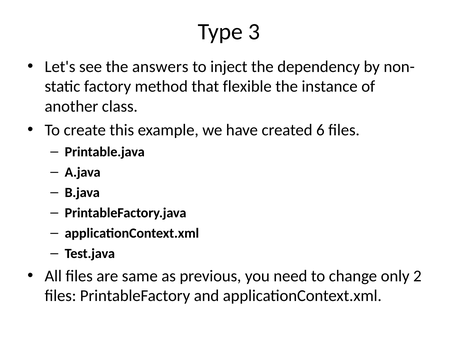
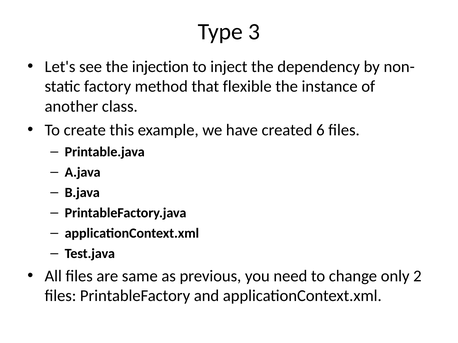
answers: answers -> injection (160, 67)
